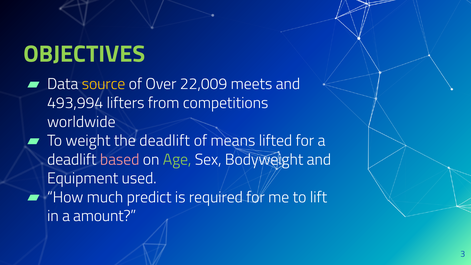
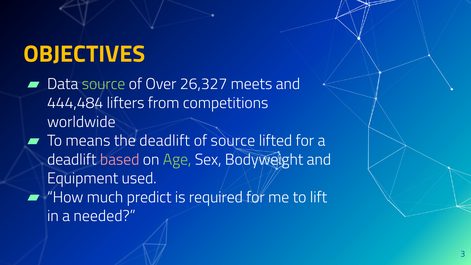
OBJECTIVES colour: light green -> yellow (84, 54)
source colour: yellow -> light green (104, 84)
22,009: 22,009 -> 26,327 (204, 84)
493,994: 493,994 -> 444,484 (75, 103)
weight: weight -> means (88, 141)
of means: means -> source (233, 141)
amount: amount -> needed (104, 216)
